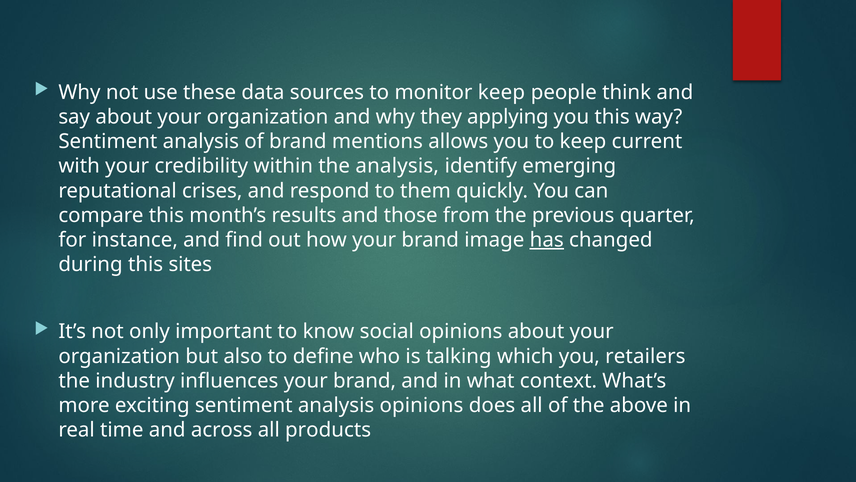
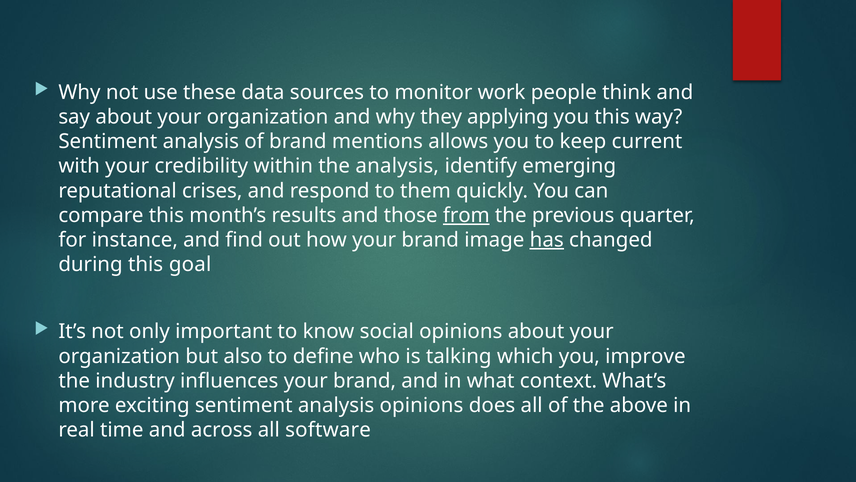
monitor keep: keep -> work (502, 92)
from underline: none -> present (466, 215)
sites: sites -> goal (190, 264)
retailers: retailers -> improve (645, 356)
products: products -> software (328, 430)
